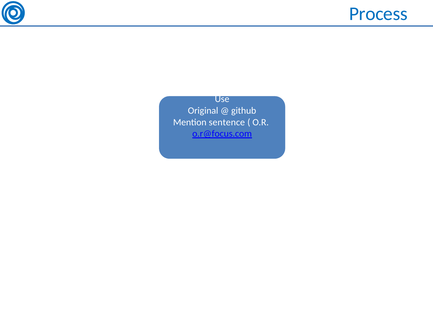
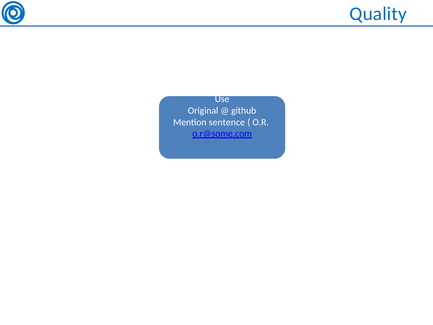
Process: Process -> Quality (378, 14)
o.r@focus.com: o.r@focus.com -> o.r@some.com (222, 134)
